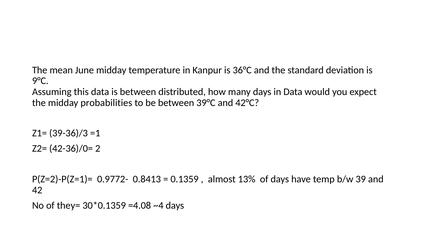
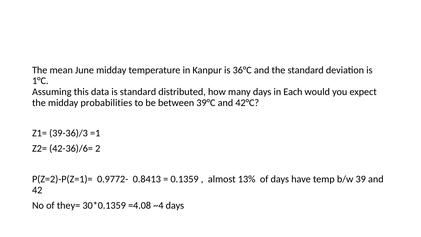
9°C: 9°C -> 1°C (40, 81)
is between: between -> standard (138, 92)
in Data: Data -> Each (293, 92)
42-36)/0=: 42-36)/0= -> 42-36)/6= (71, 148)
